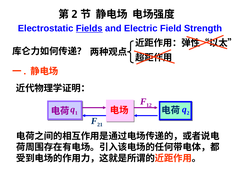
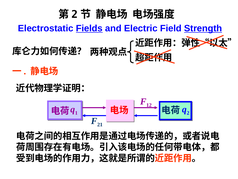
Strength underline: none -> present (203, 28)
